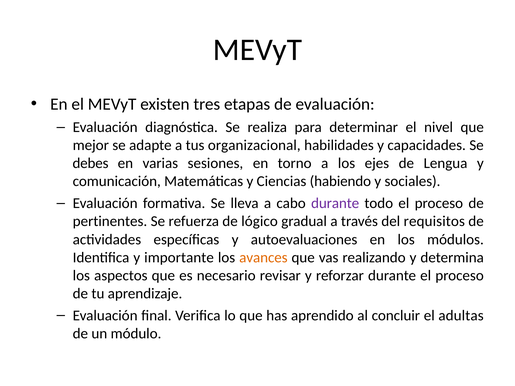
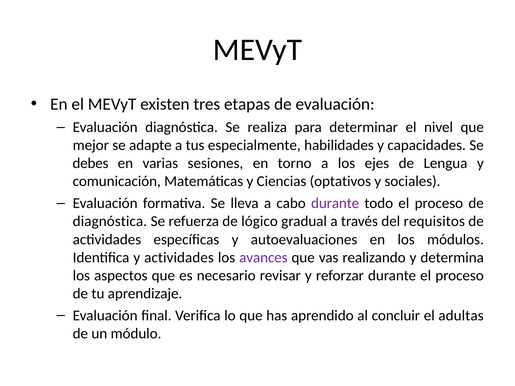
organizacional: organizacional -> especialmente (254, 145)
habiendo: habiendo -> optativos (340, 181)
pertinentes: pertinentes -> diagnóstica (110, 222)
y importante: importante -> actividades (179, 258)
avances colour: orange -> purple (263, 258)
